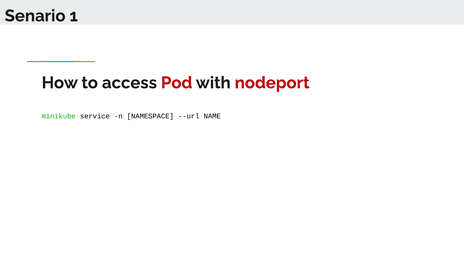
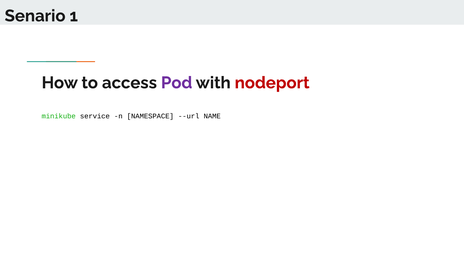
Pod colour: red -> purple (177, 83)
